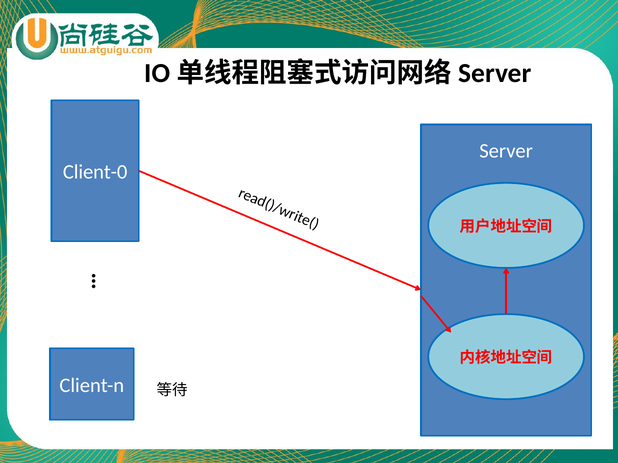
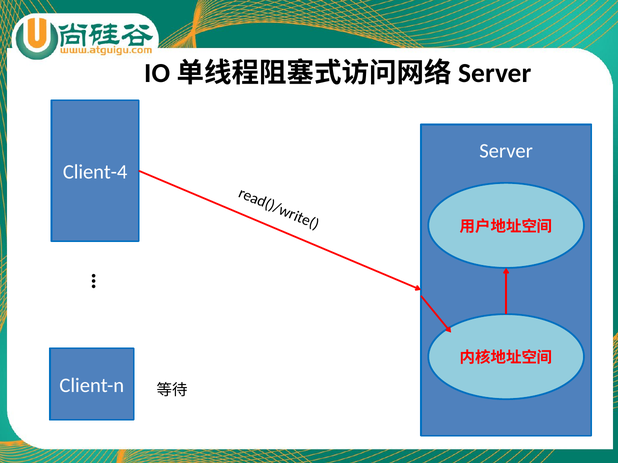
Client-0: Client-0 -> Client-4 (95, 172)
